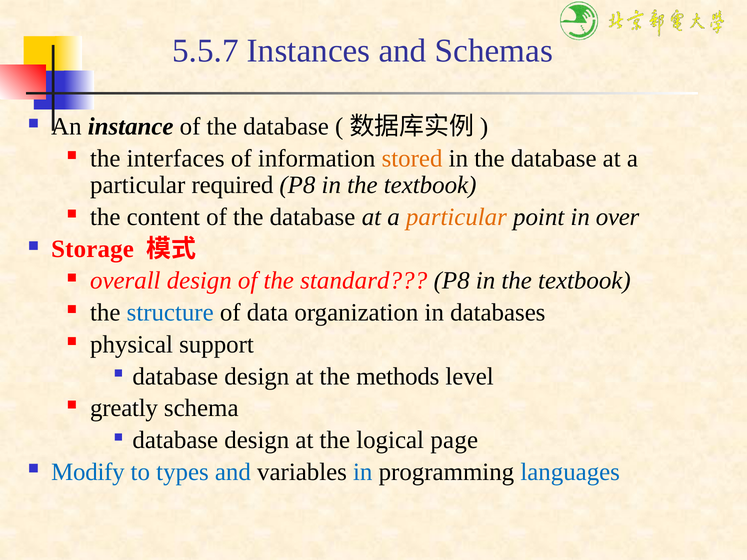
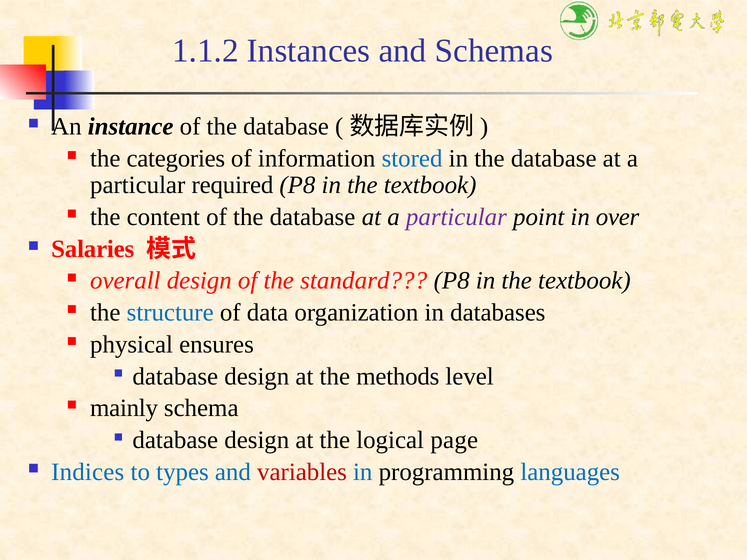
5.5.7: 5.5.7 -> 1.1.2 (205, 51)
interfaces: interfaces -> categories (176, 158)
stored colour: orange -> blue (412, 158)
particular colour: orange -> purple (456, 217)
Storage: Storage -> Salaries (93, 249)
support: support -> ensures (217, 345)
greatly: greatly -> mainly (124, 408)
Modify: Modify -> Indices (88, 472)
variables colour: black -> red (302, 472)
